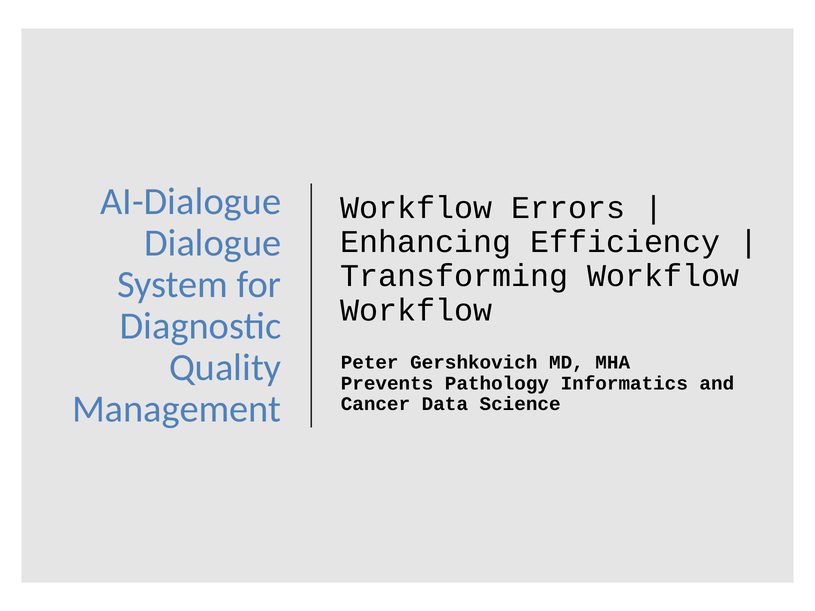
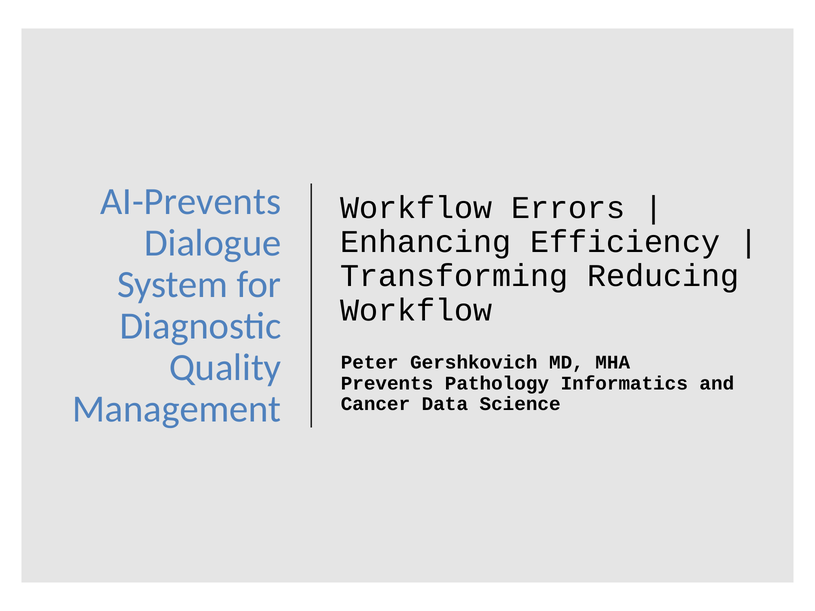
AI-Dialogue: AI-Dialogue -> AI-Prevents (191, 202)
Transforming Workflow: Workflow -> Reducing (663, 276)
